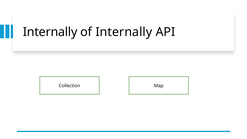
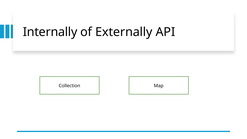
of Internally: Internally -> Externally (124, 32)
